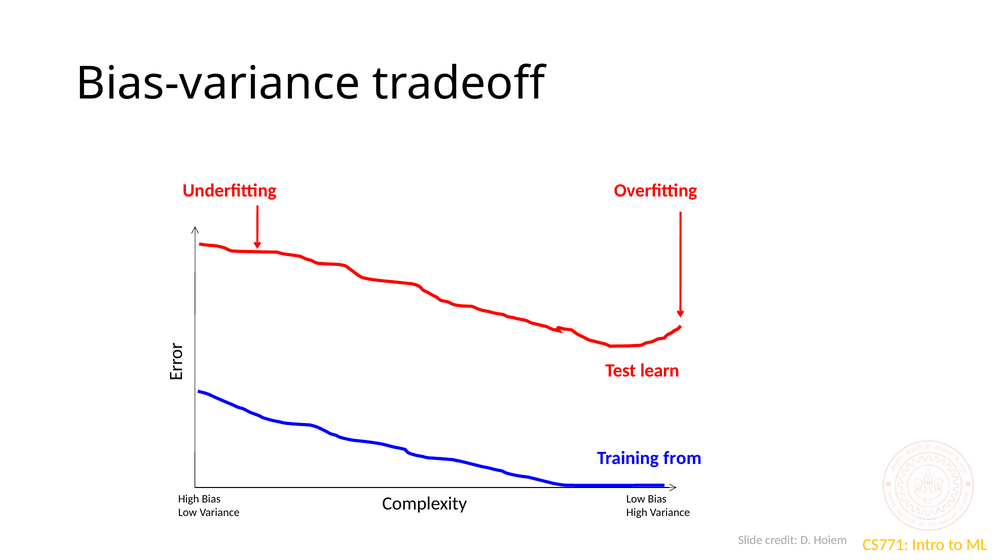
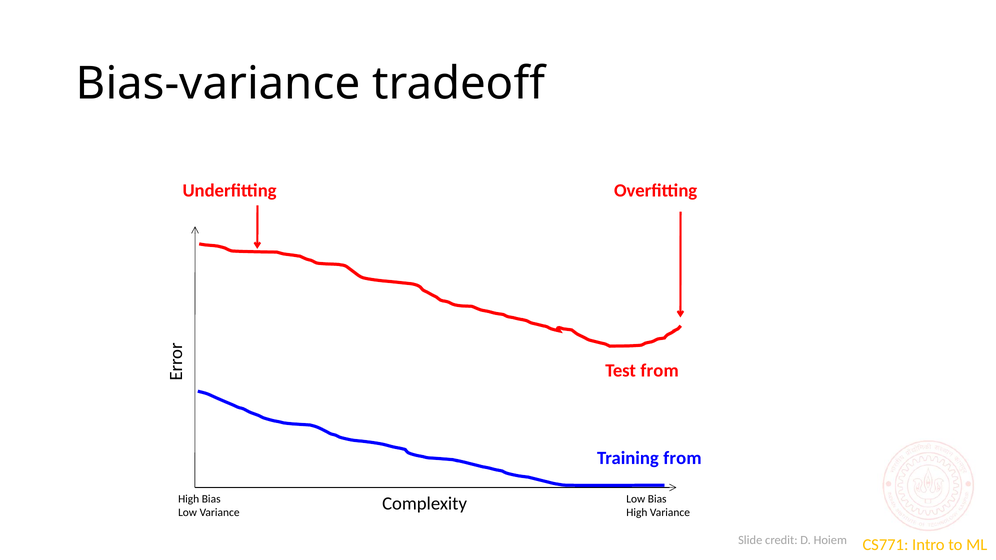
Test learn: learn -> from (660, 371)
